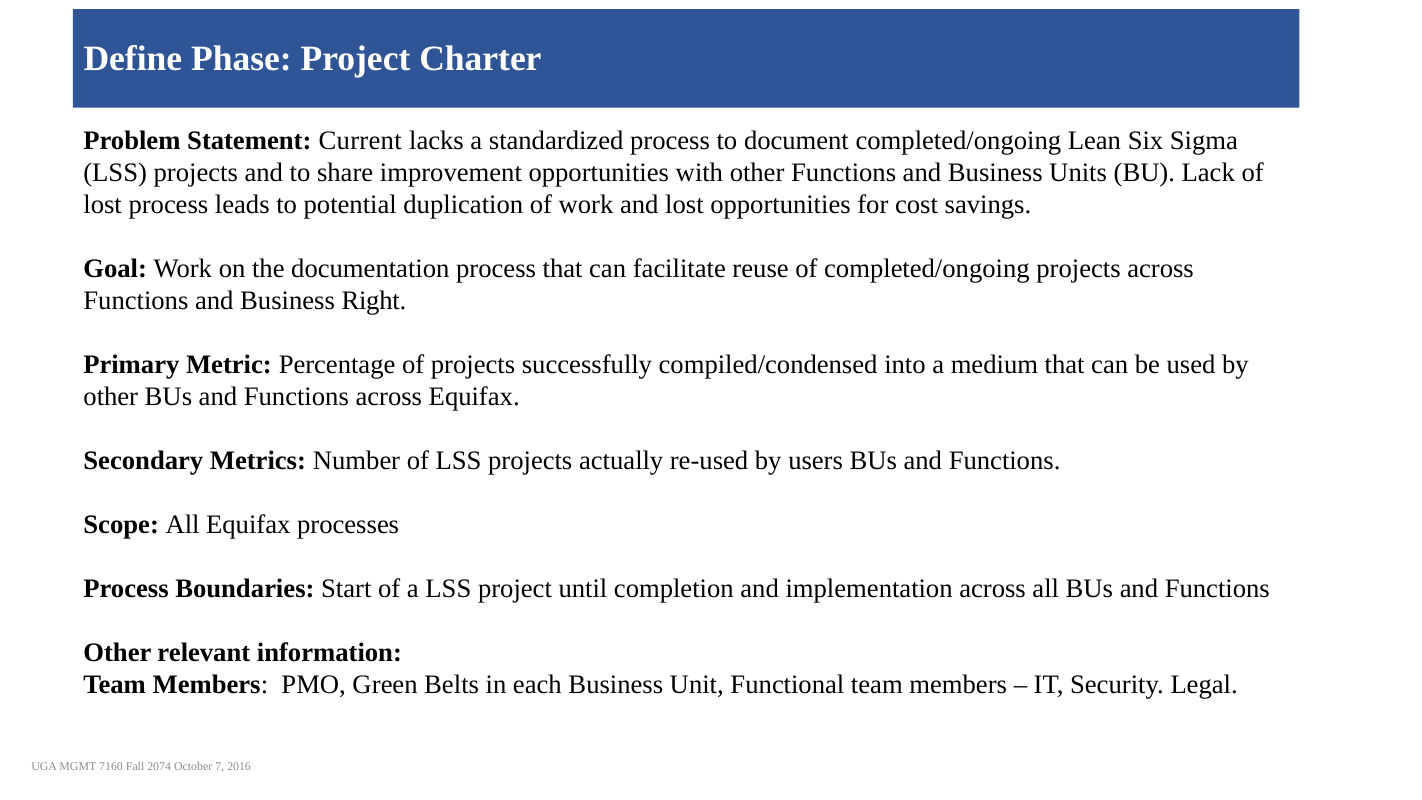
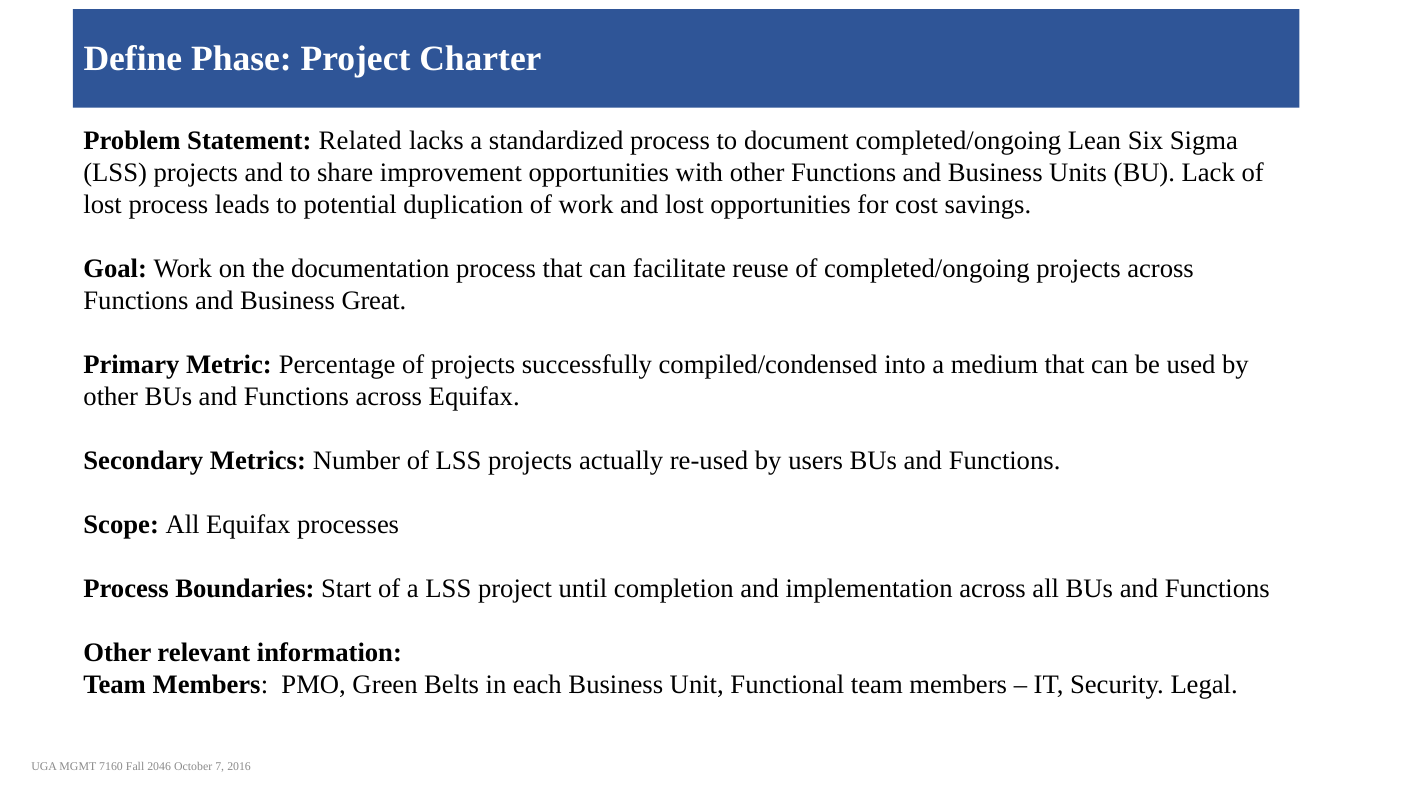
Current: Current -> Related (360, 141)
Right: Right -> Great (374, 301)
2074: 2074 -> 2046 (159, 767)
